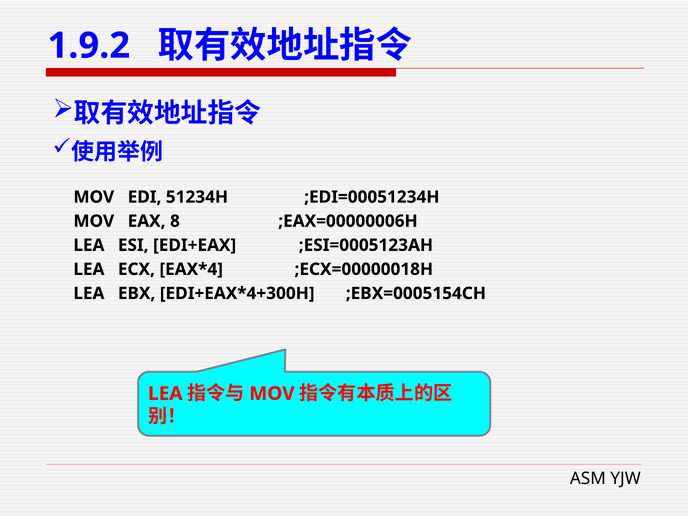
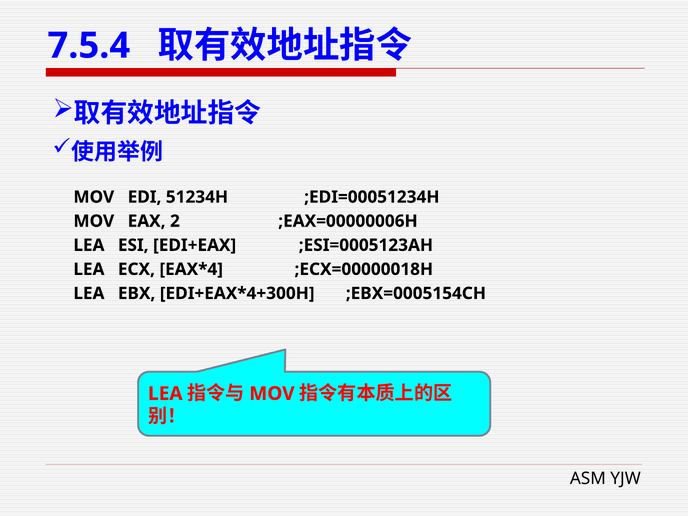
1.9.2: 1.9.2 -> 7.5.4 (89, 46)
8: 8 -> 2 (175, 221)
